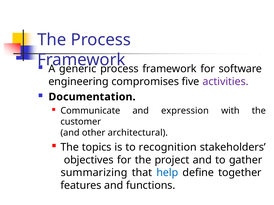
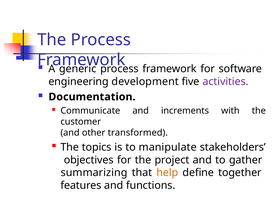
compromises: compromises -> development (145, 82)
expression: expression -> increments (185, 111)
architectural: architectural -> transformed (138, 133)
recognition: recognition -> manipulate (168, 148)
help colour: blue -> orange (167, 173)
